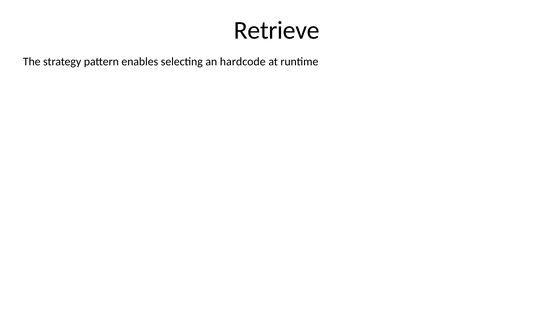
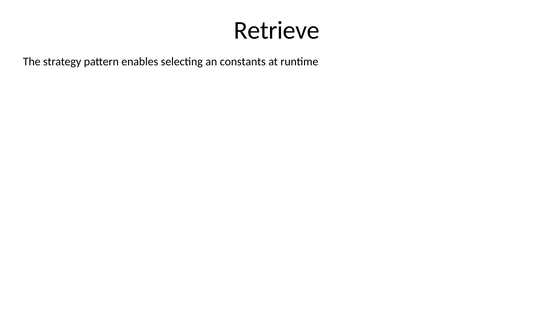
hardcode: hardcode -> constants (243, 62)
